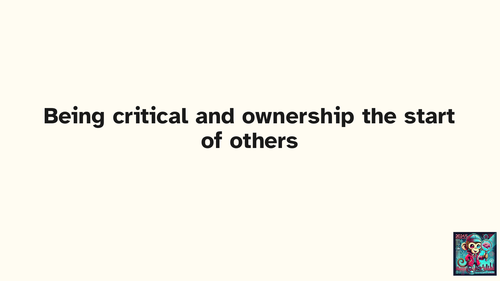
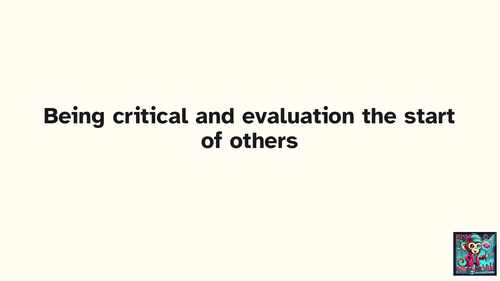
ownership: ownership -> evaluation (299, 116)
